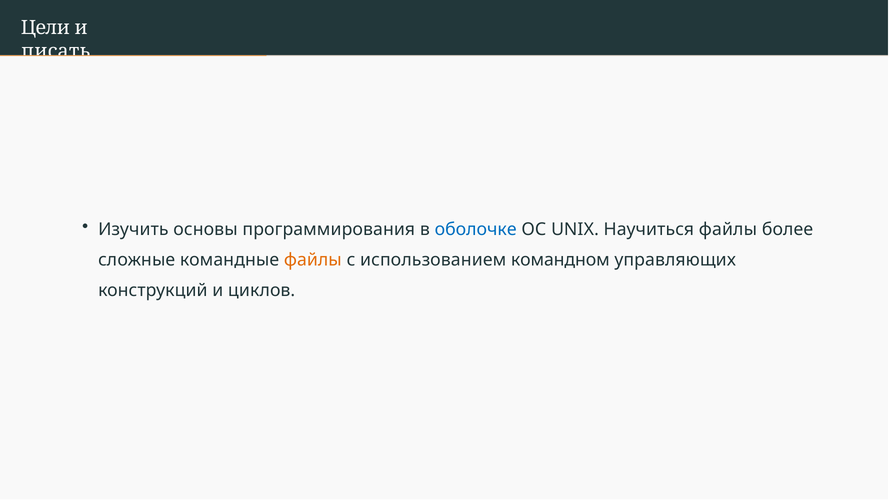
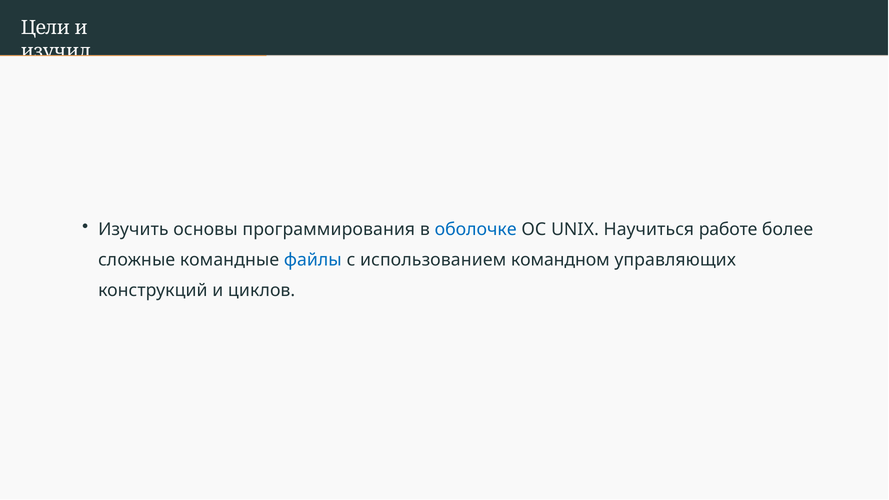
писать: писать -> изучил (56, 51)
Научиться файлы: файлы -> работе (728, 230)
файлы colour: orange -> blue (313, 260)
